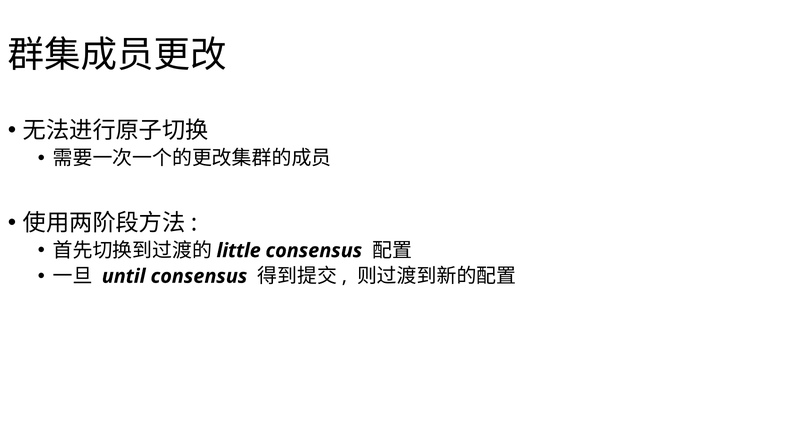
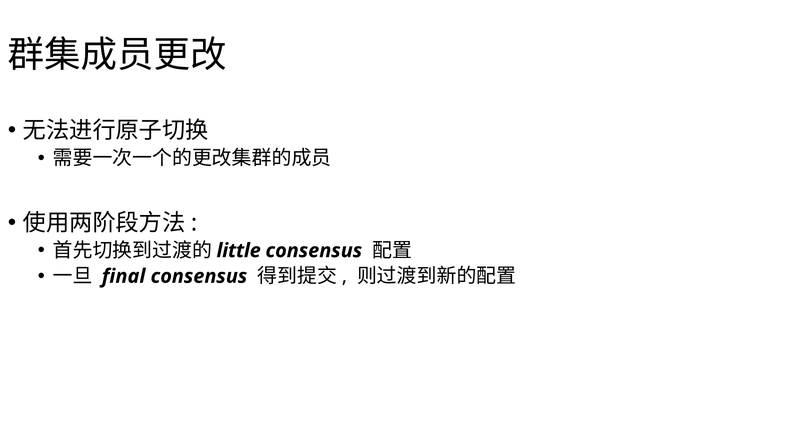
until: until -> final (124, 276)
